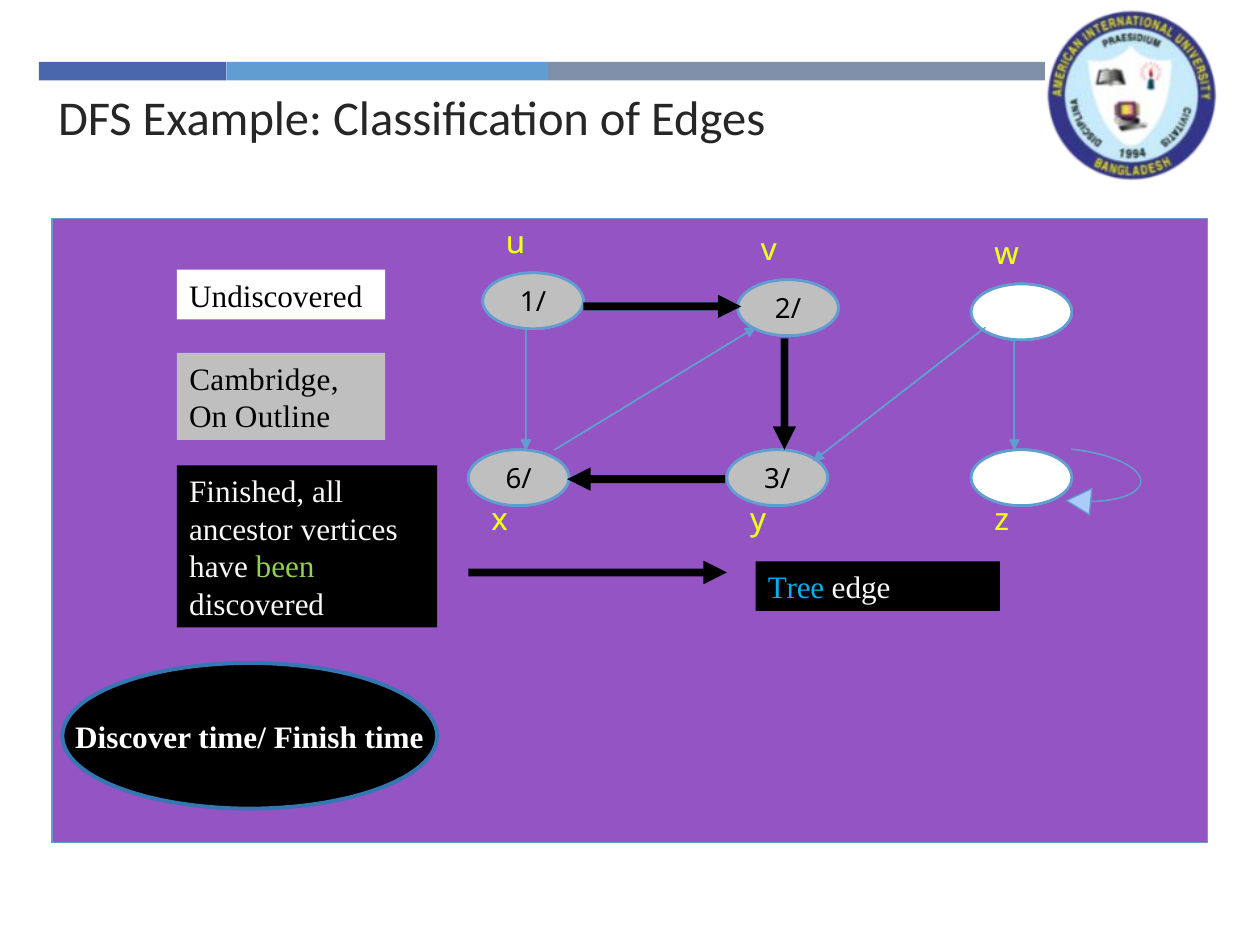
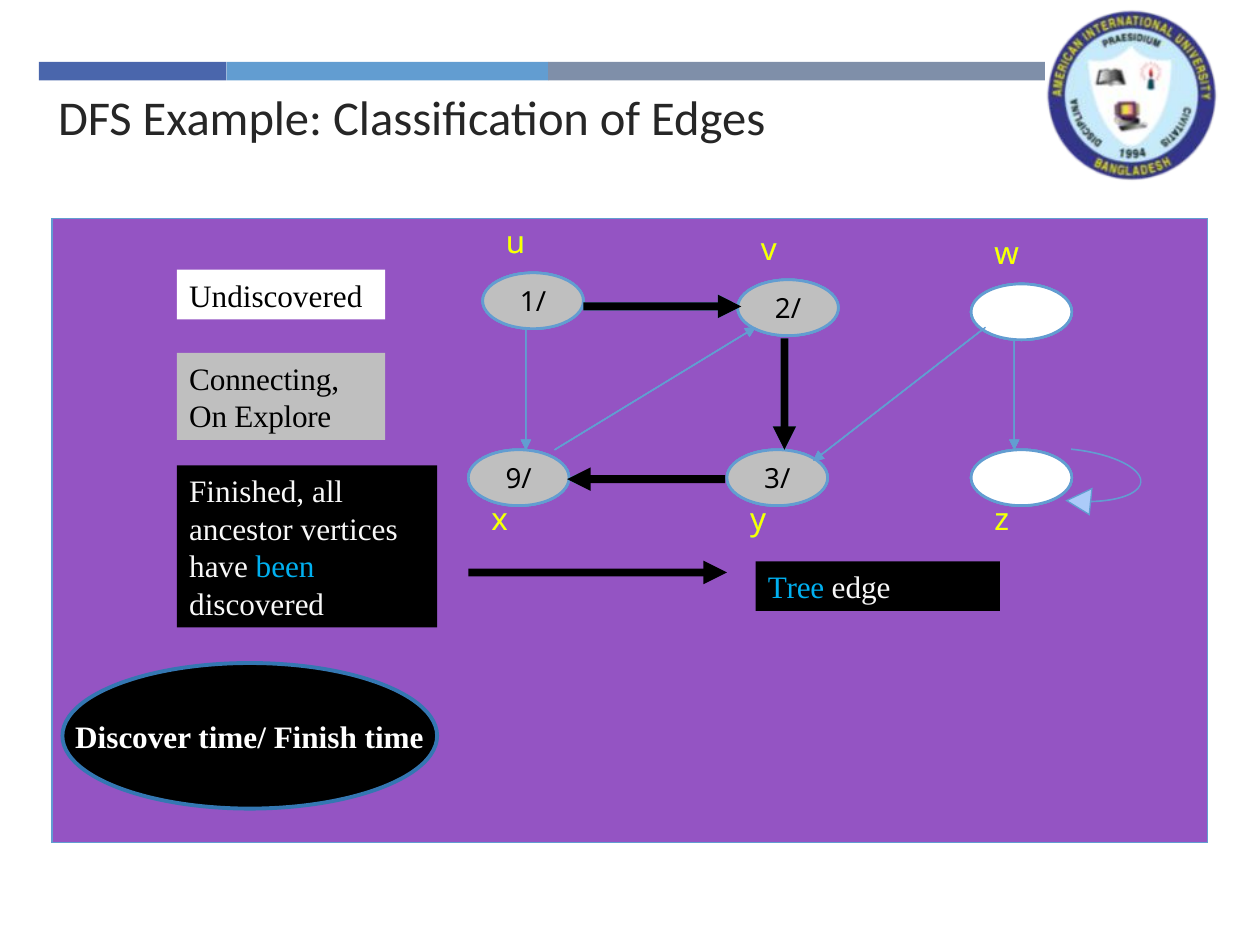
Cambridge: Cambridge -> Connecting (264, 380)
Outline: Outline -> Explore (283, 418)
6/: 6/ -> 9/ (519, 480)
been colour: light green -> light blue (285, 568)
